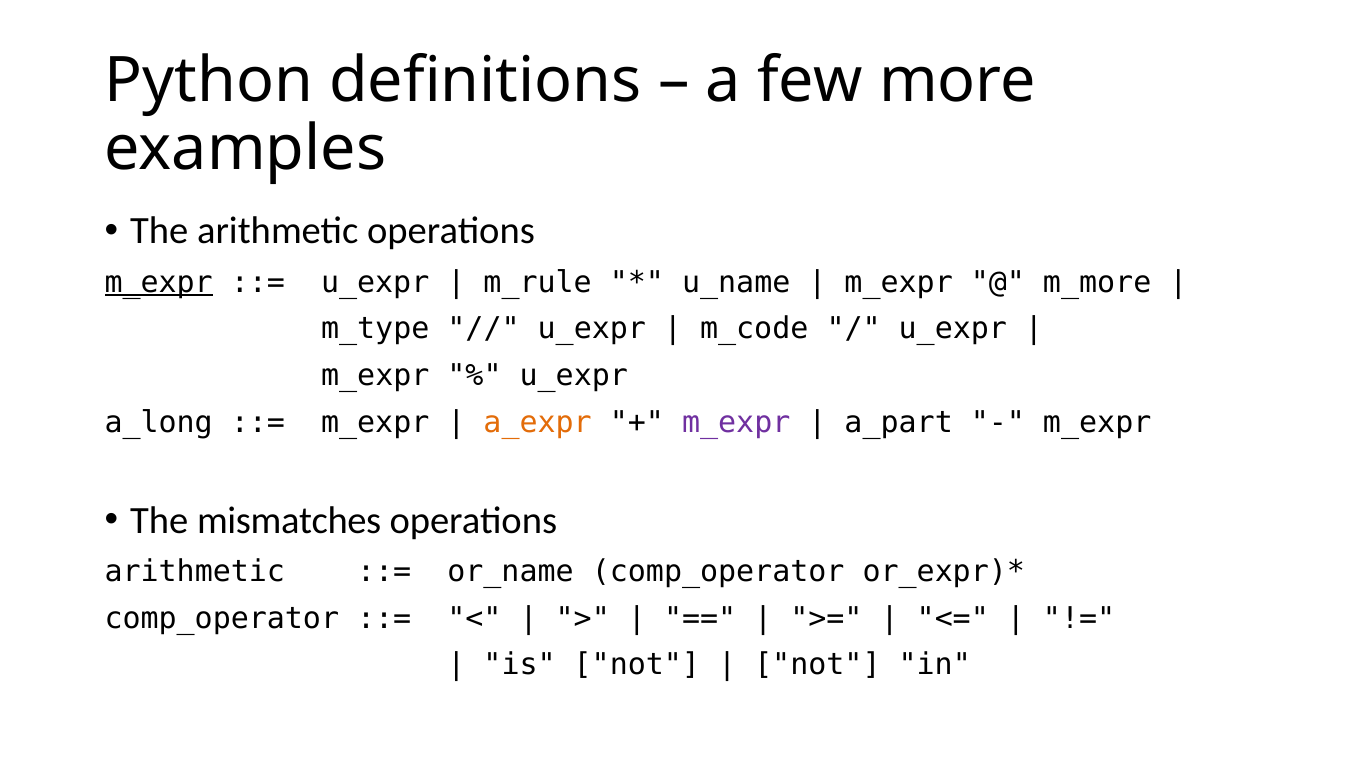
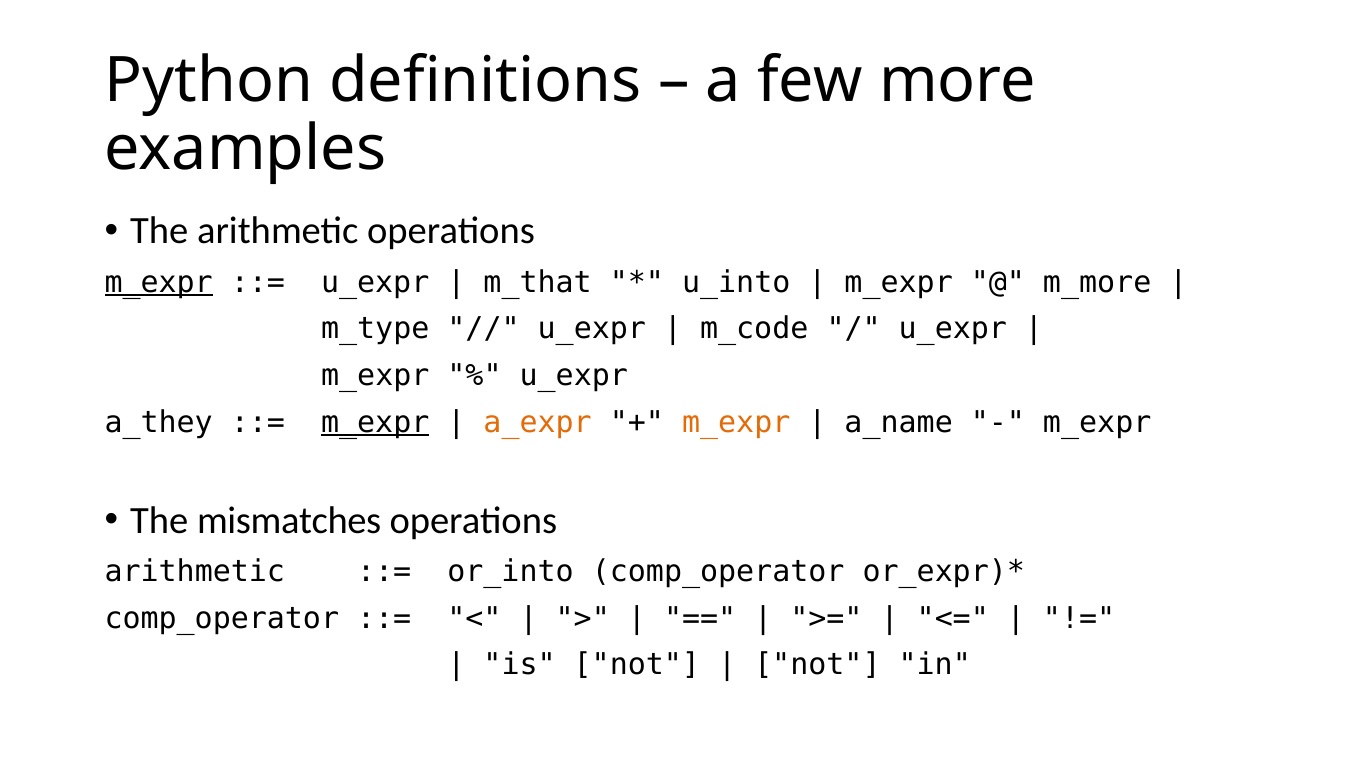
m_rule: m_rule -> m_that (538, 282)
u_name: u_name -> u_into (736, 282)
a_long: a_long -> a_they (159, 422)
m_expr underline: none -> present (375, 422)
m_expr colour: purple -> orange (736, 422)
a_part: a_part -> a_name (899, 422)
or_name: or_name -> or_into (511, 572)
